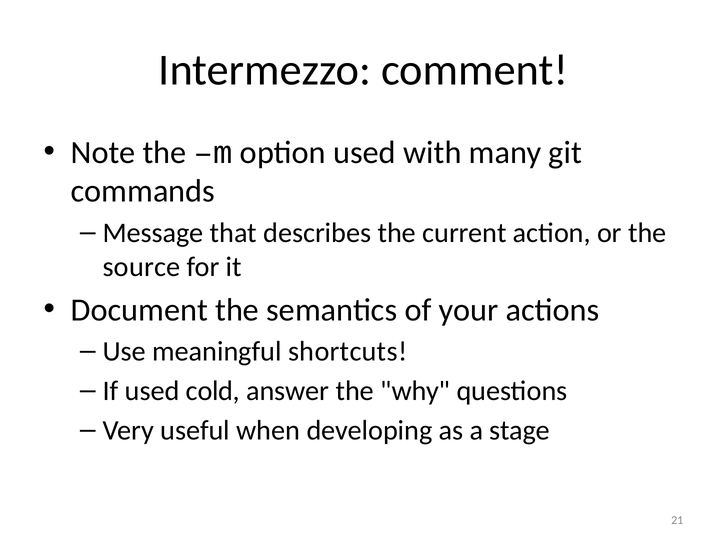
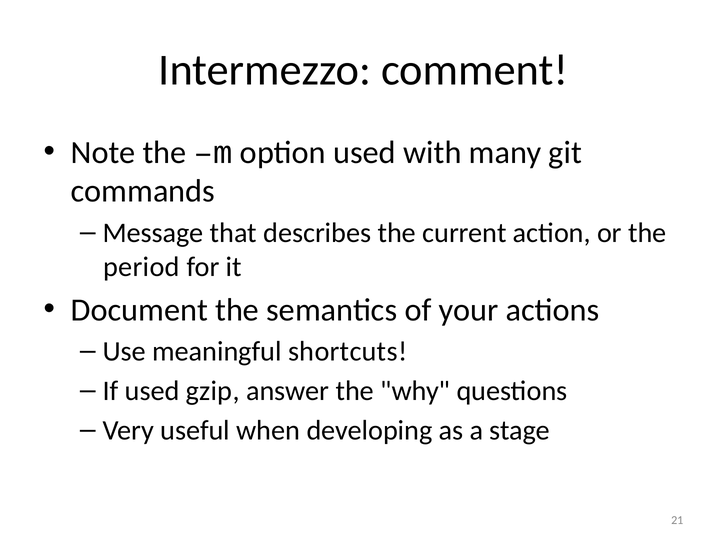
source: source -> period (141, 267)
cold: cold -> gzip (213, 391)
